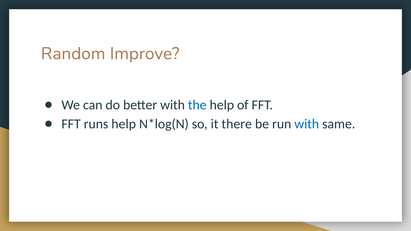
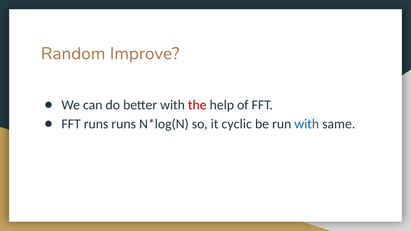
the colour: blue -> red (197, 105)
runs help: help -> runs (124, 124)
there: there -> cyclic (237, 124)
